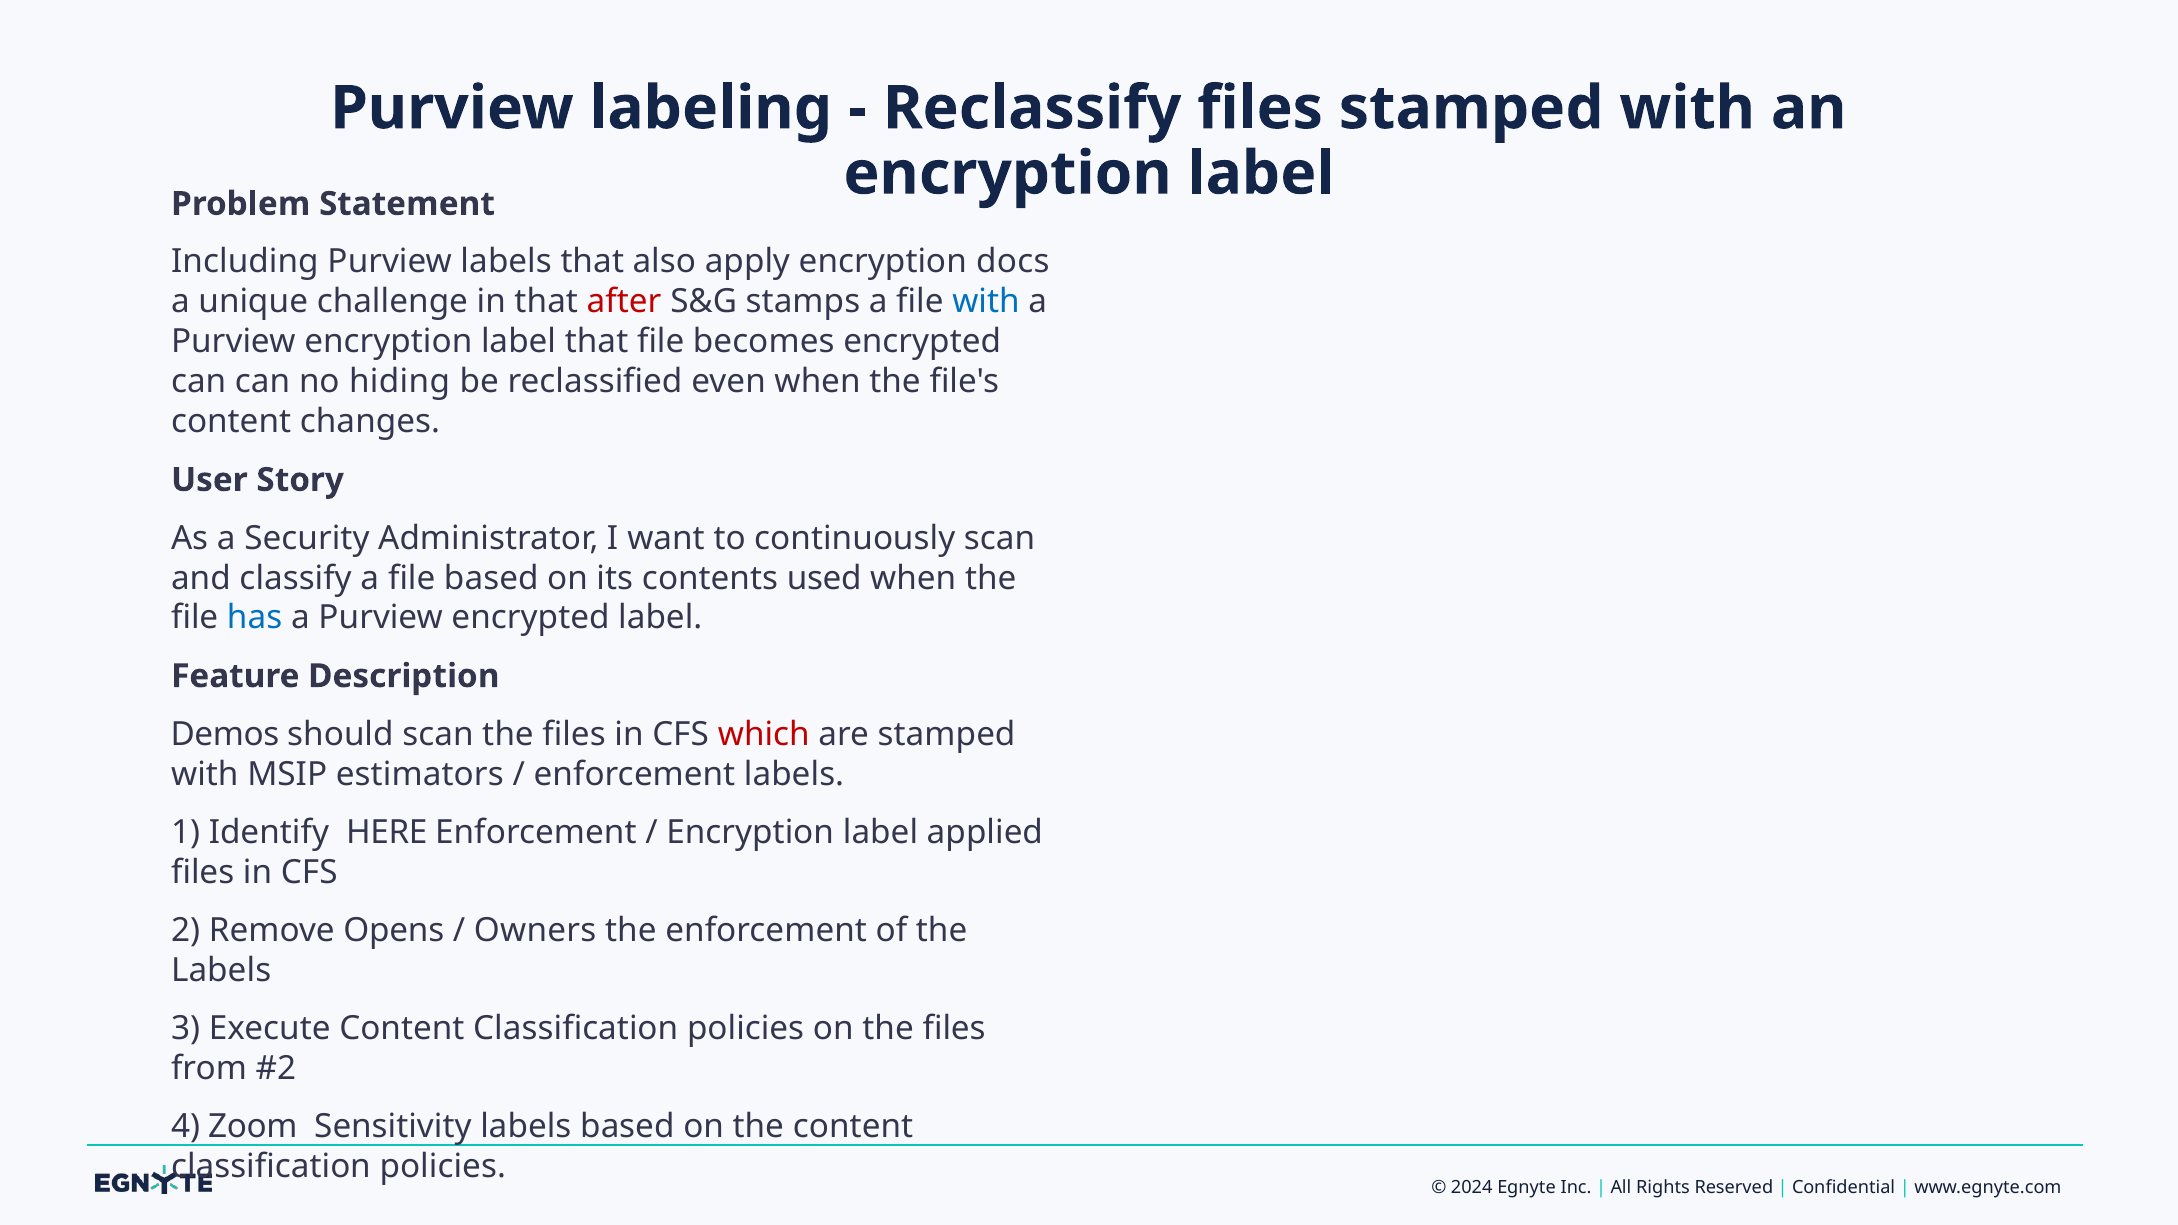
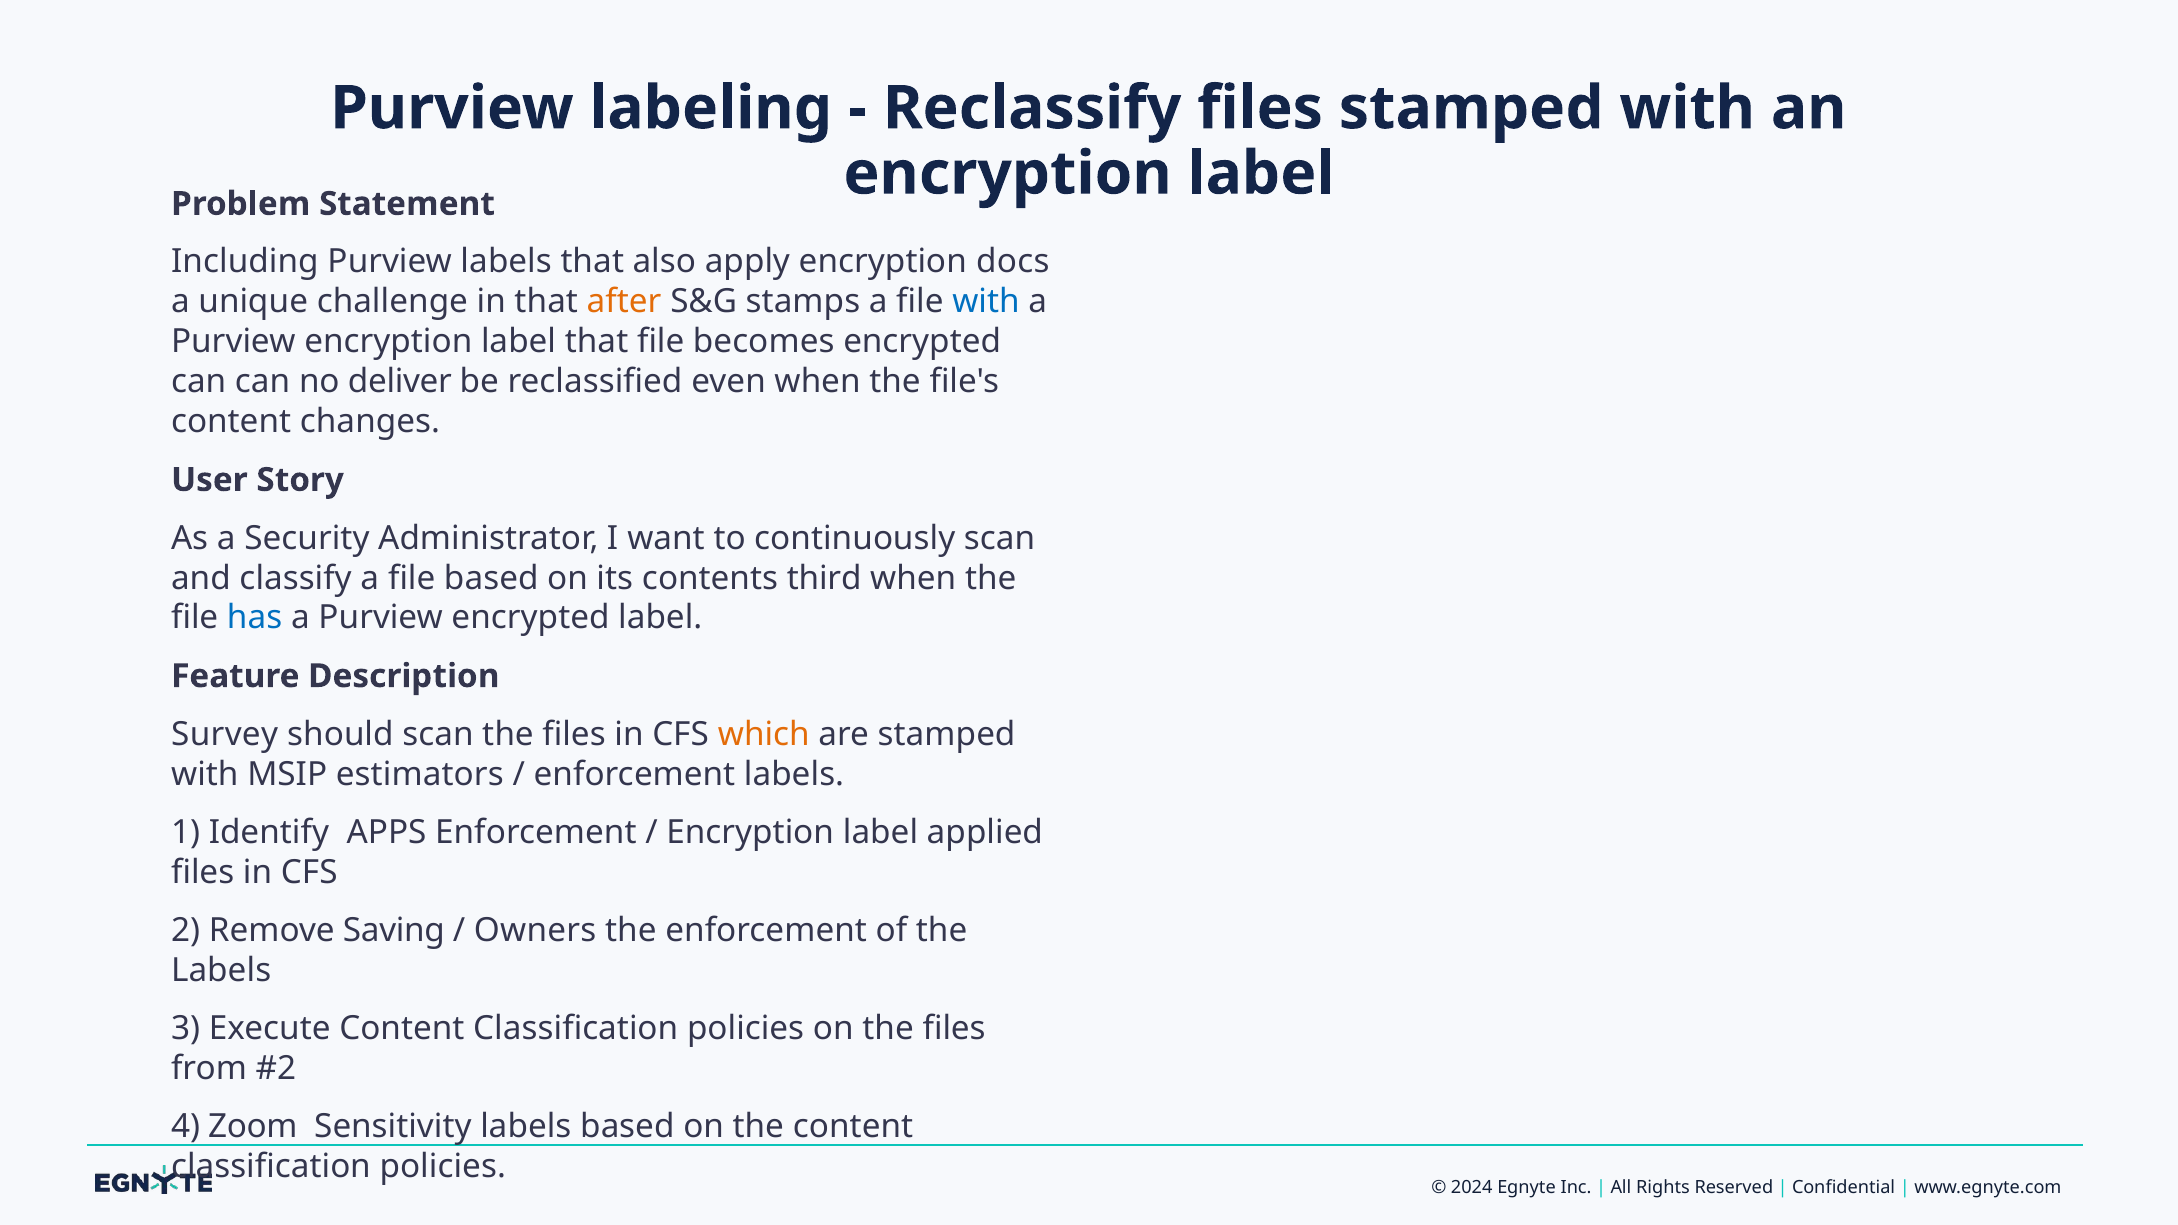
after colour: red -> orange (624, 302)
hiding: hiding -> deliver (400, 382)
used: used -> third (824, 578)
Demos: Demos -> Survey (225, 734)
which colour: red -> orange (764, 734)
HERE: HERE -> APPS (387, 832)
Opens: Opens -> Saving (394, 931)
